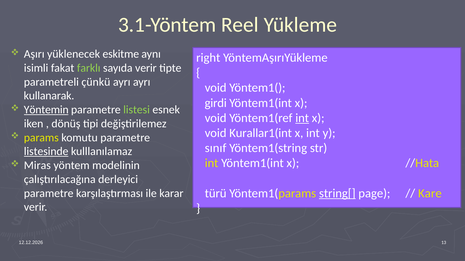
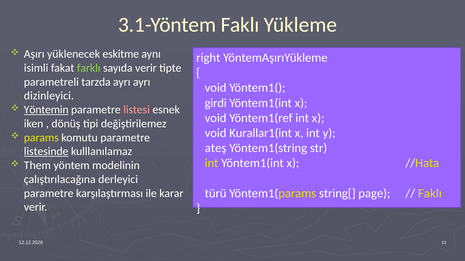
3.1-Yöntem Reel: Reel -> Faklı (240, 25)
çünkü: çünkü -> tarzda (96, 82)
kullanarak: kullanarak -> dizinleyici (49, 96)
listesi colour: light green -> pink (137, 110)
int underline: present -> none (302, 118)
sınıf: sınıf -> ateş (216, 148)
Miras: Miras -> Them (37, 166)
string[ underline: present -> none (337, 194)
Kare: Kare -> Faklı (430, 194)
